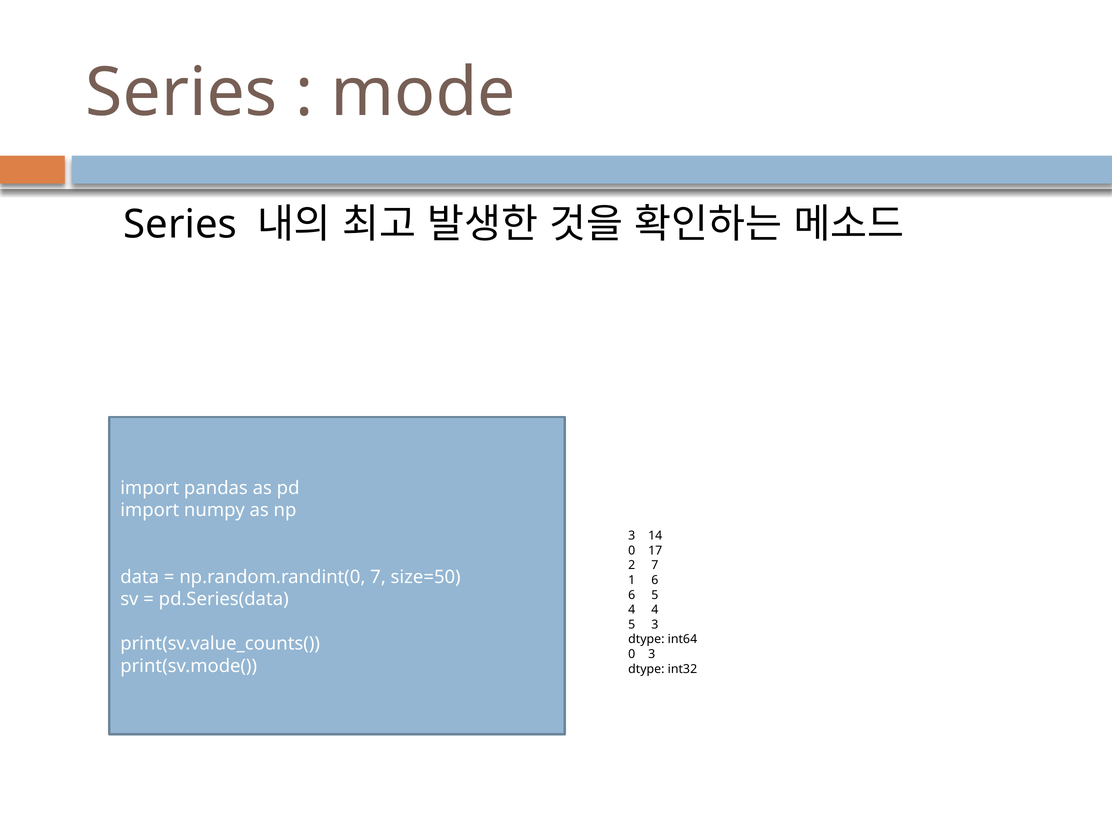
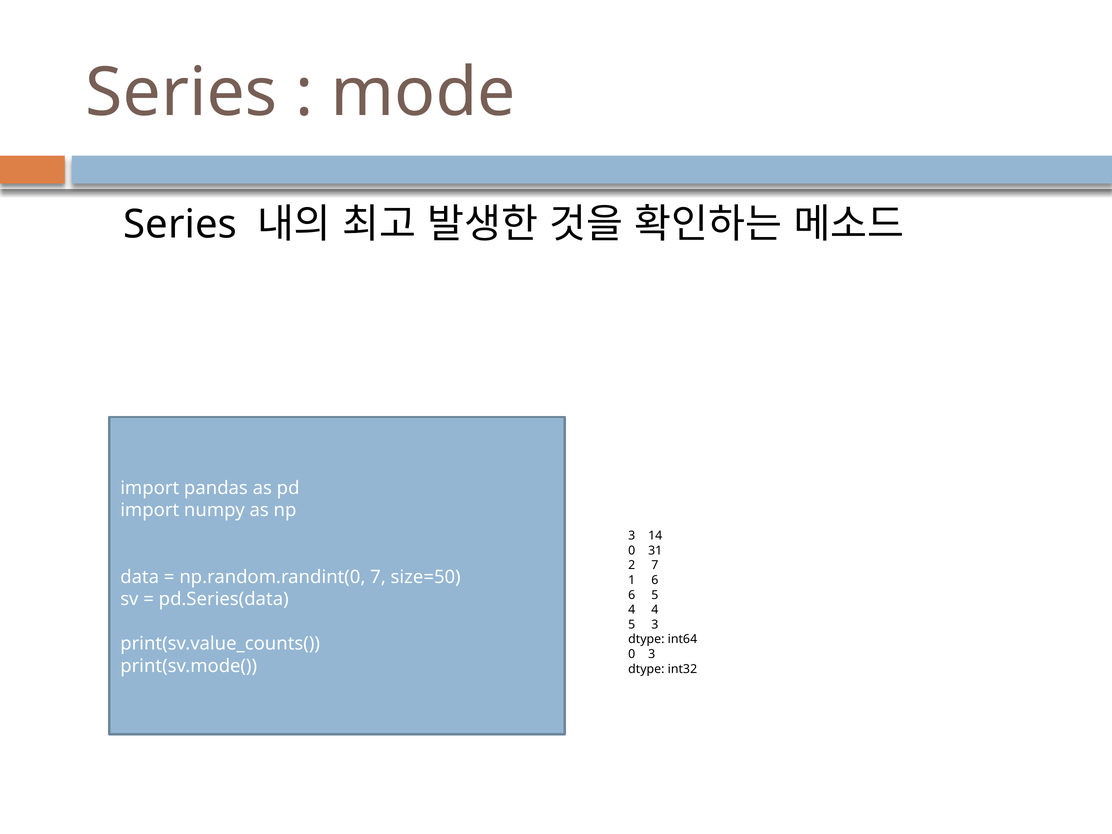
17: 17 -> 31 (655, 551)
